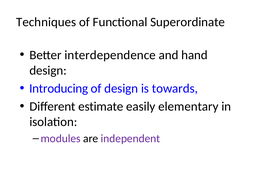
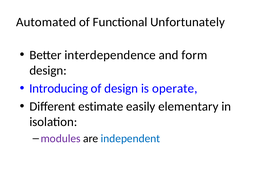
Techniques: Techniques -> Automated (46, 22)
Superordinate: Superordinate -> Unfortunately (188, 22)
hand: hand -> form (194, 55)
towards: towards -> operate (175, 88)
independent colour: purple -> blue (130, 138)
